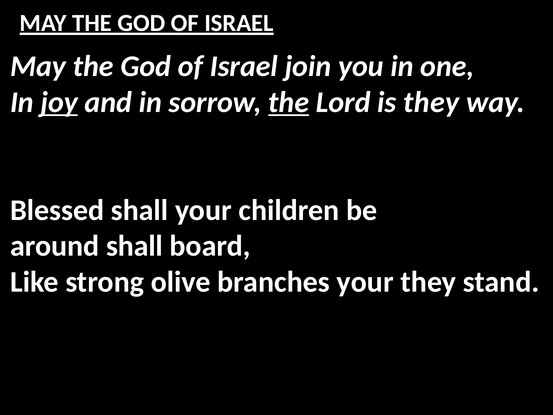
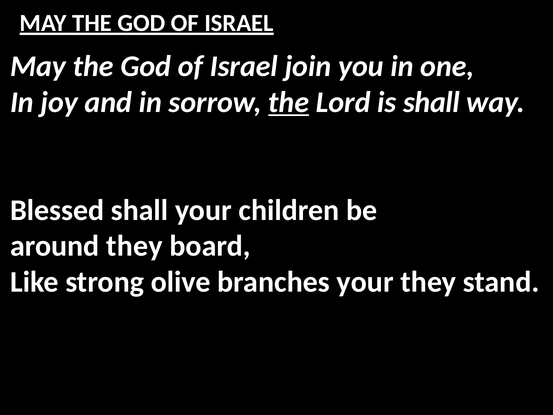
joy underline: present -> none (59, 102)
is they: they -> shall (431, 102)
around shall: shall -> they (134, 246)
